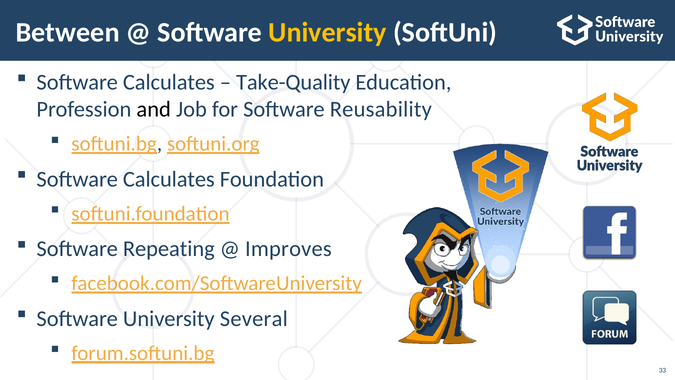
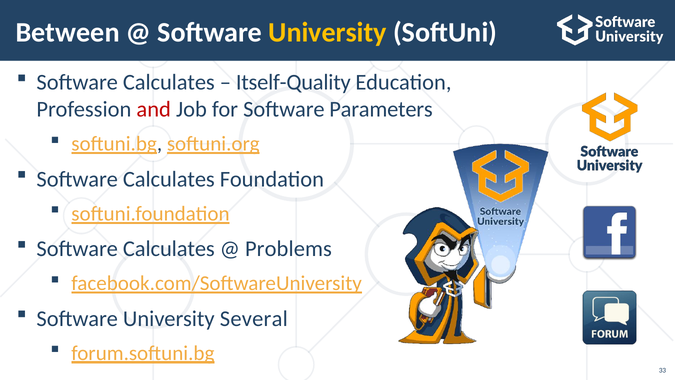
Take-Quality: Take-Quality -> Itself-Quality (293, 82)
and colour: black -> red (154, 109)
Reusability: Reusability -> Parameters (381, 109)
Repeating: Repeating -> Calculates (169, 249)
Improves: Improves -> Problems (288, 249)
